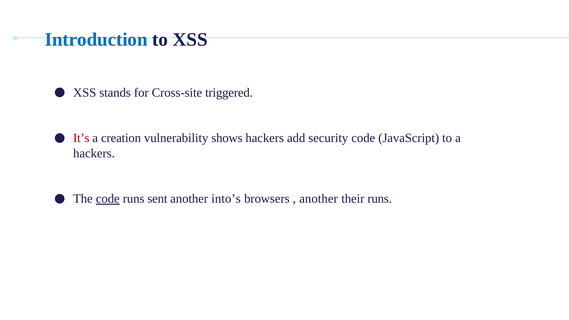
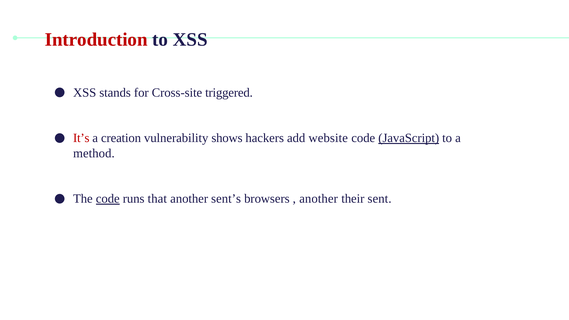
Introduction colour: blue -> red (96, 39)
security: security -> website (328, 138)
JavaScript underline: none -> present (409, 138)
hackers: hackers -> method (94, 153)
sent: sent -> that (157, 199)
into’s: into’s -> sent’s (226, 199)
their runs: runs -> sent (380, 199)
